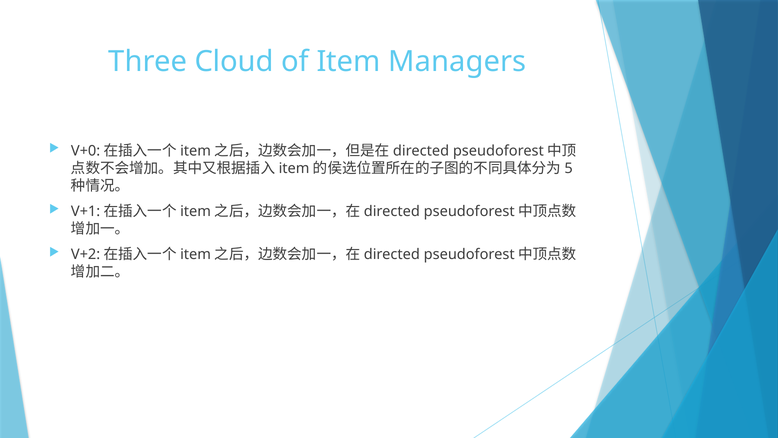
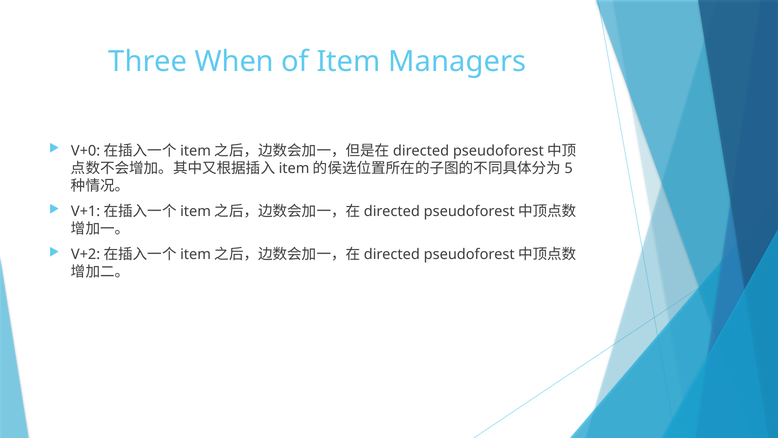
Cloud: Cloud -> When (234, 61)
